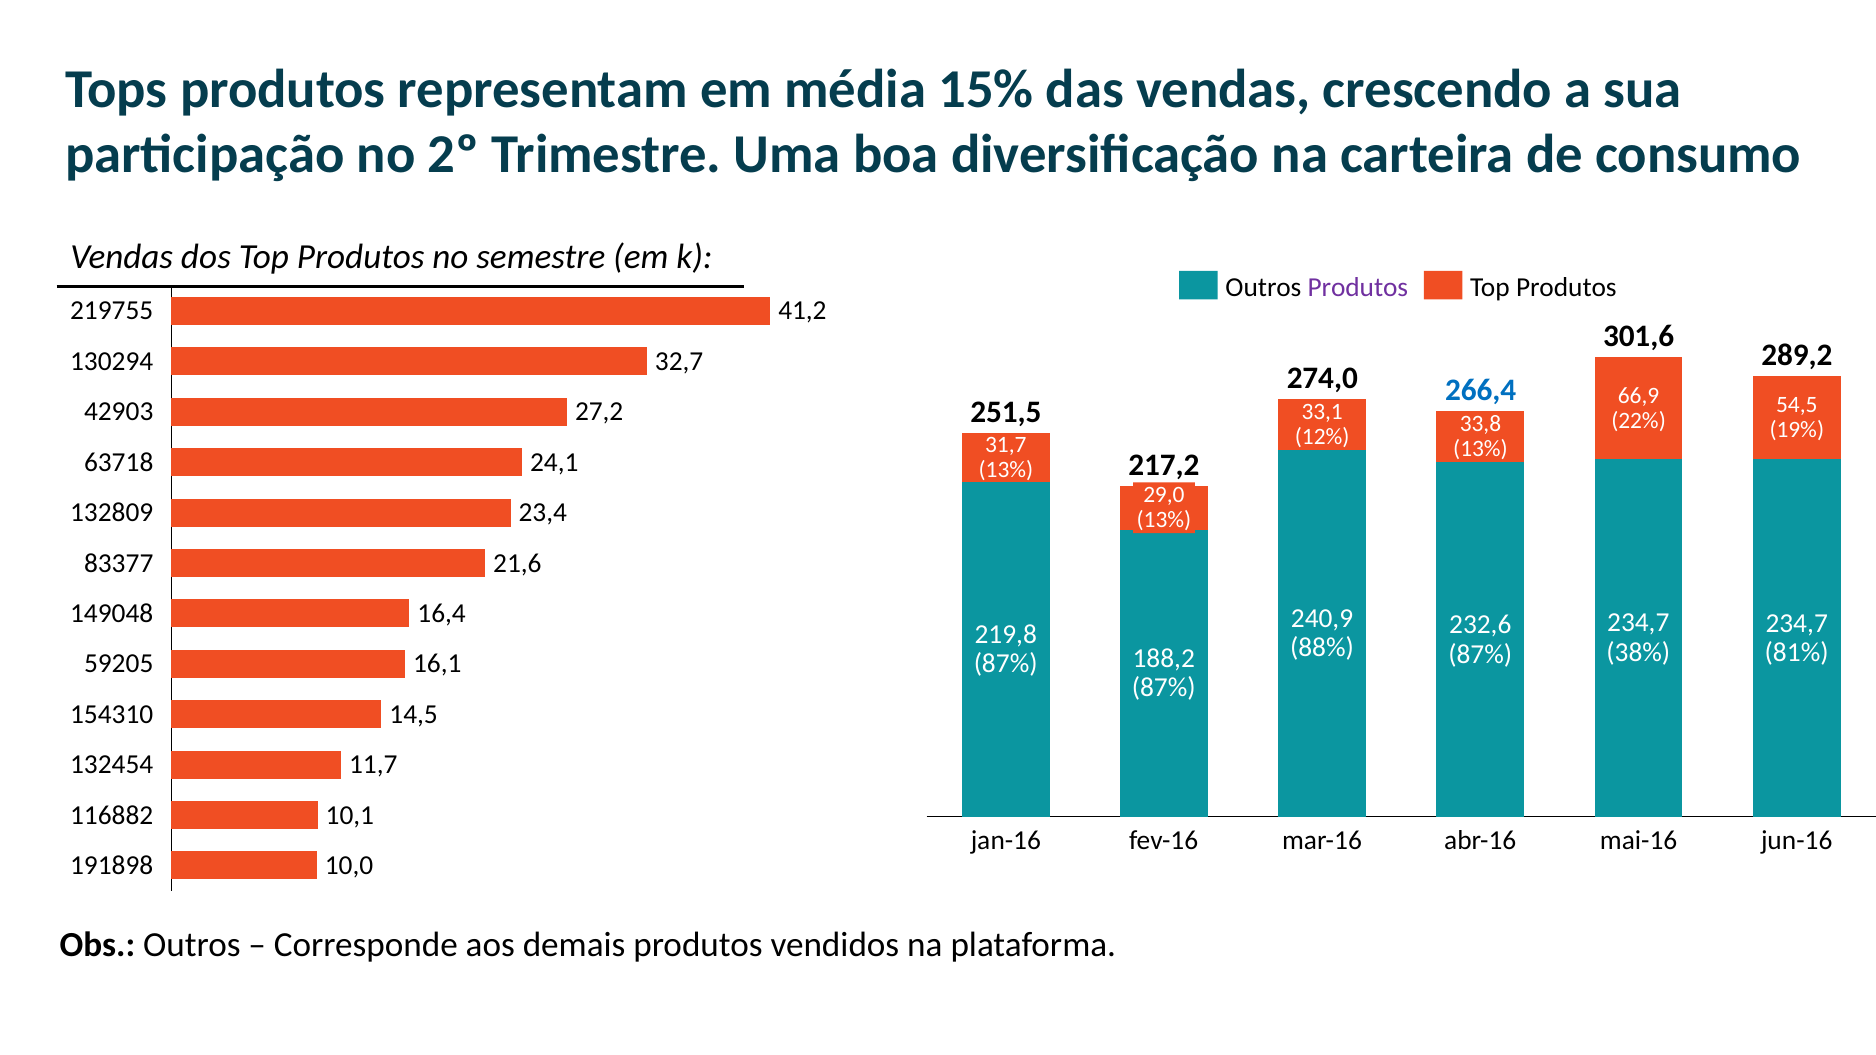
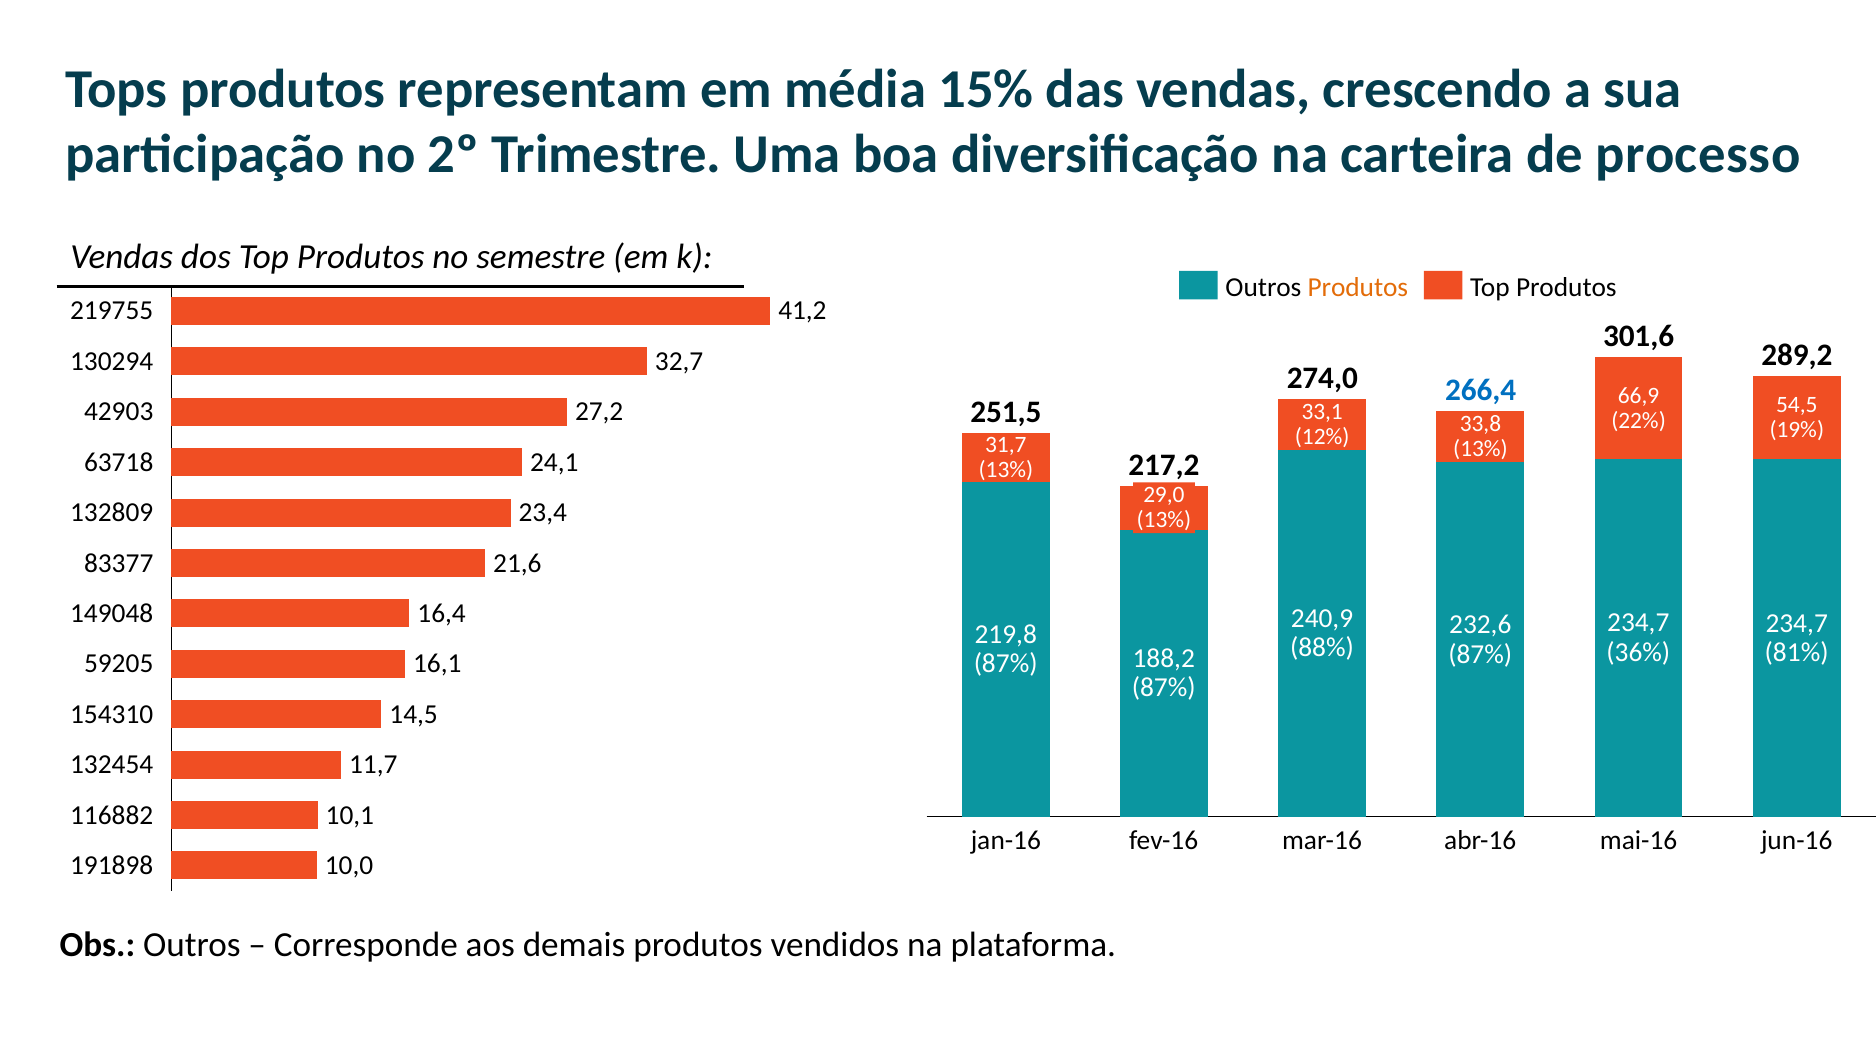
consumo: consumo -> processo (1698, 155)
Produtos colour: purple -> orange (1358, 287)
38%: 38% -> 36% (1638, 653)
